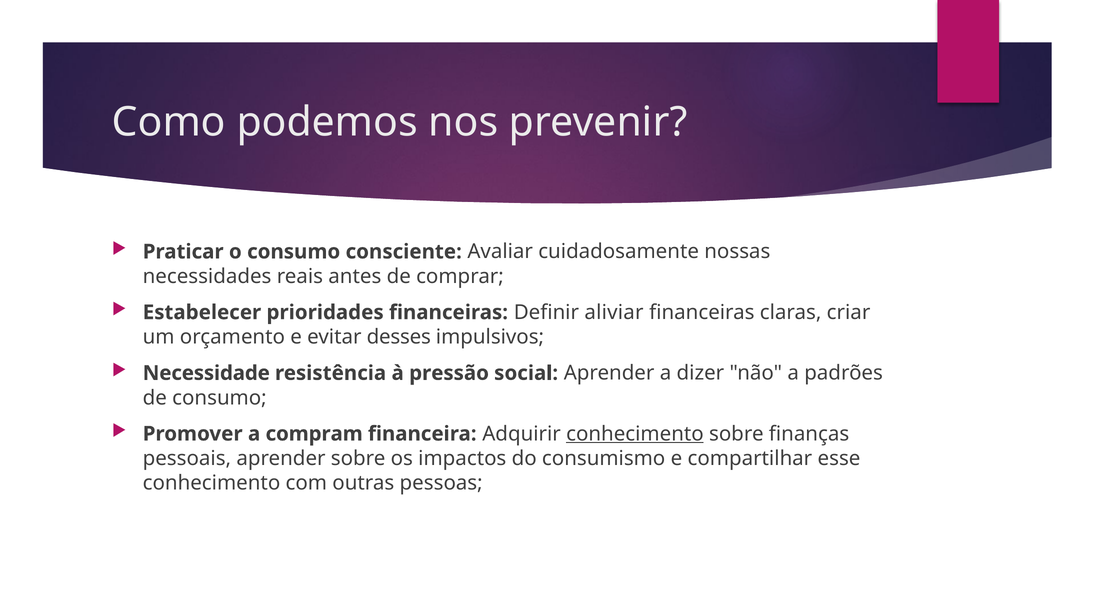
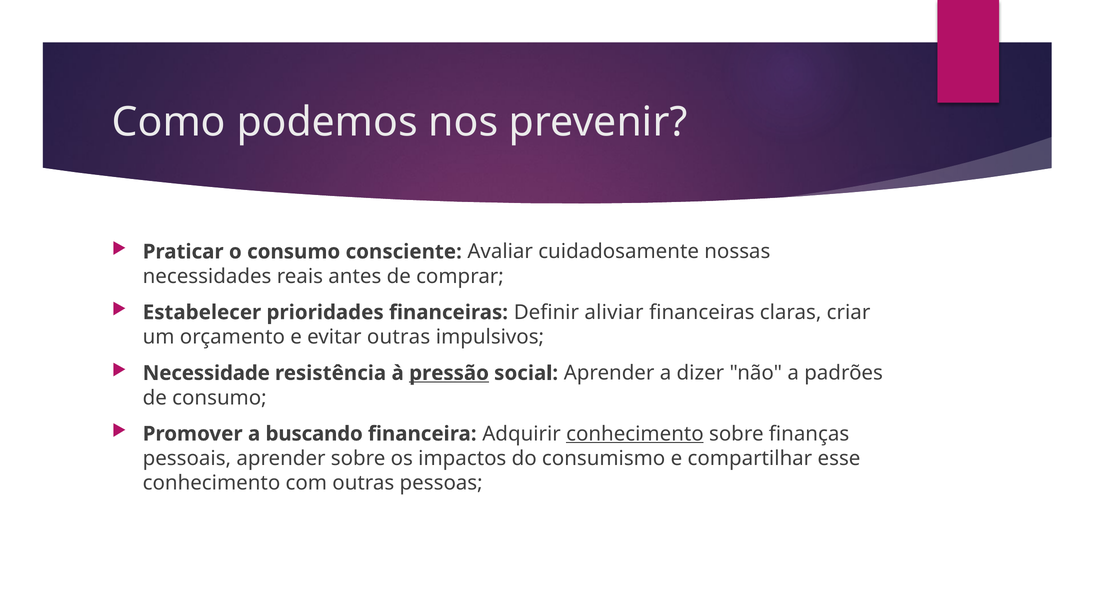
evitar desses: desses -> outras (399, 337)
pressão underline: none -> present (449, 373)
compram: compram -> buscando (314, 434)
